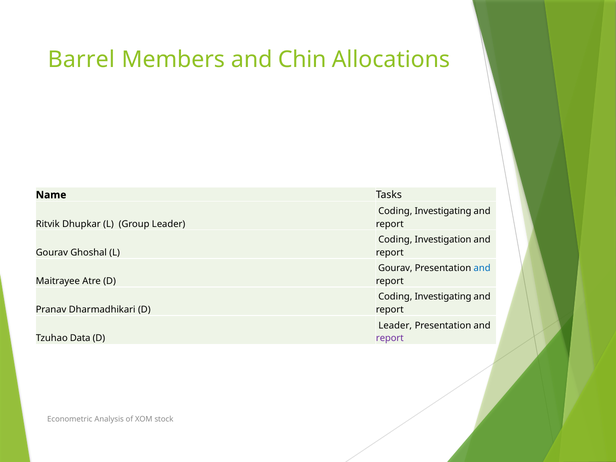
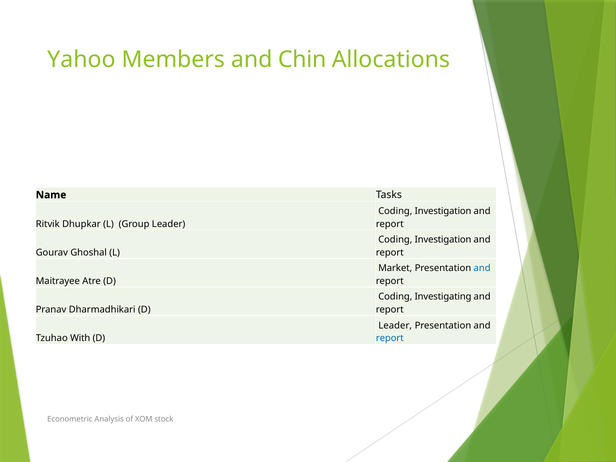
Barrel: Barrel -> Yahoo (81, 60)
Investigating: Investigating -> Investigation (443, 211)
Gourav: Gourav -> Market (395, 268)
Data: Data -> With (80, 338)
report colour: purple -> blue (390, 338)
